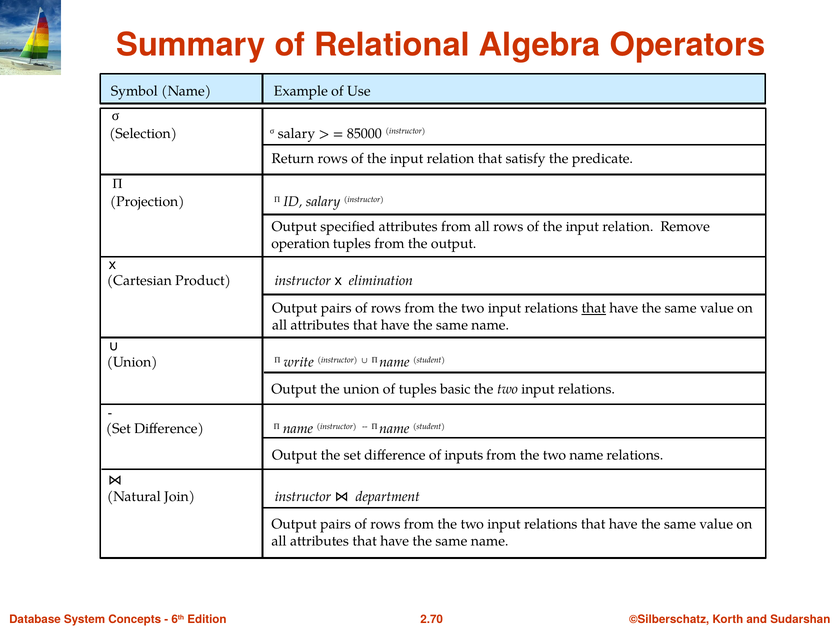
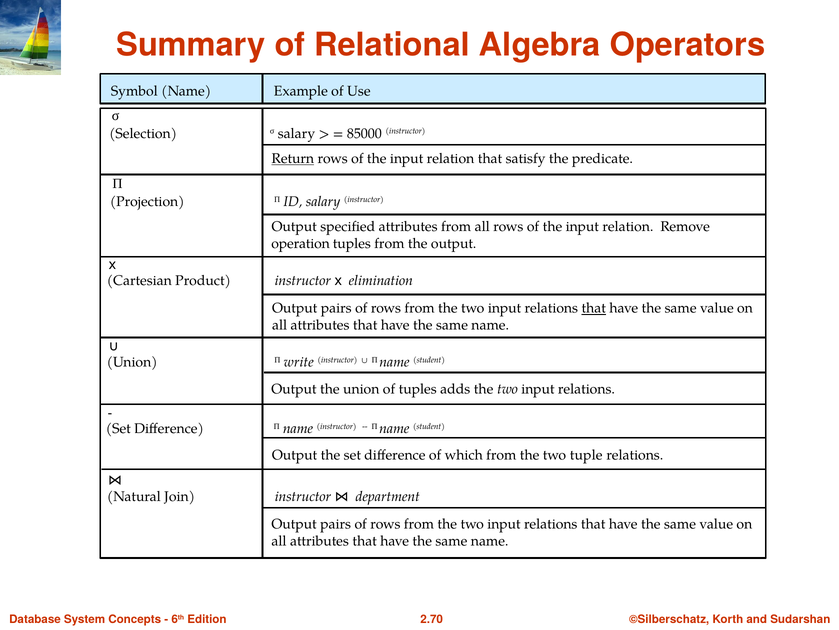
Return underline: none -> present (293, 159)
basic: basic -> adds (455, 389)
inputs: inputs -> which (464, 454)
two name: name -> tuple (586, 454)
